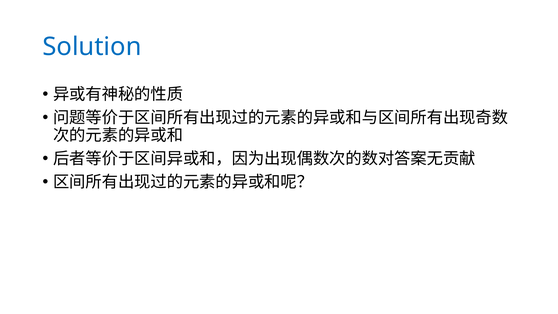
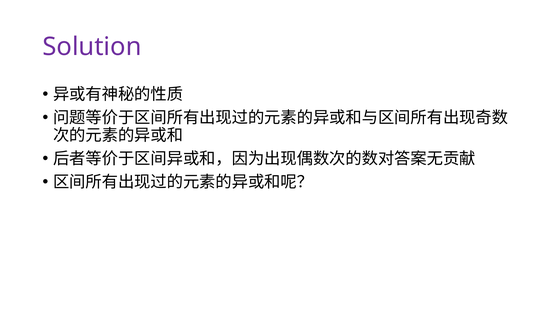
Solution colour: blue -> purple (92, 47)
